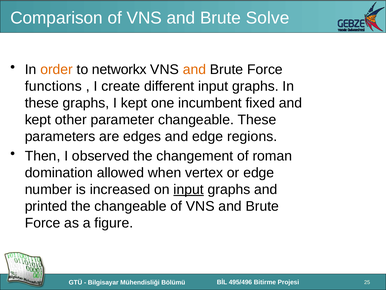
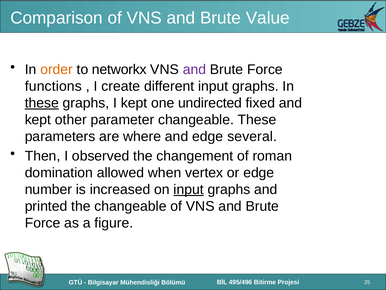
Solve: Solve -> Value (268, 18)
and colour: orange -> purple (194, 69)
these underline: none -> present (42, 103)
incumbent: incumbent -> undirected (210, 103)
edges: edges -> where (142, 136)
regions: regions -> several (252, 136)
